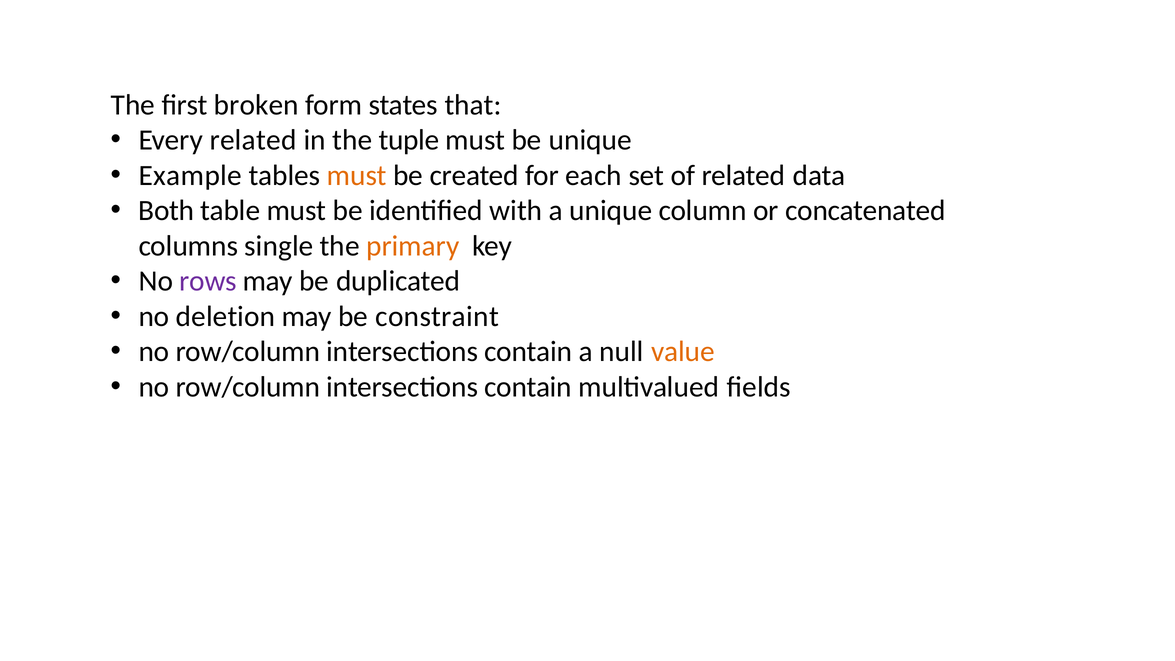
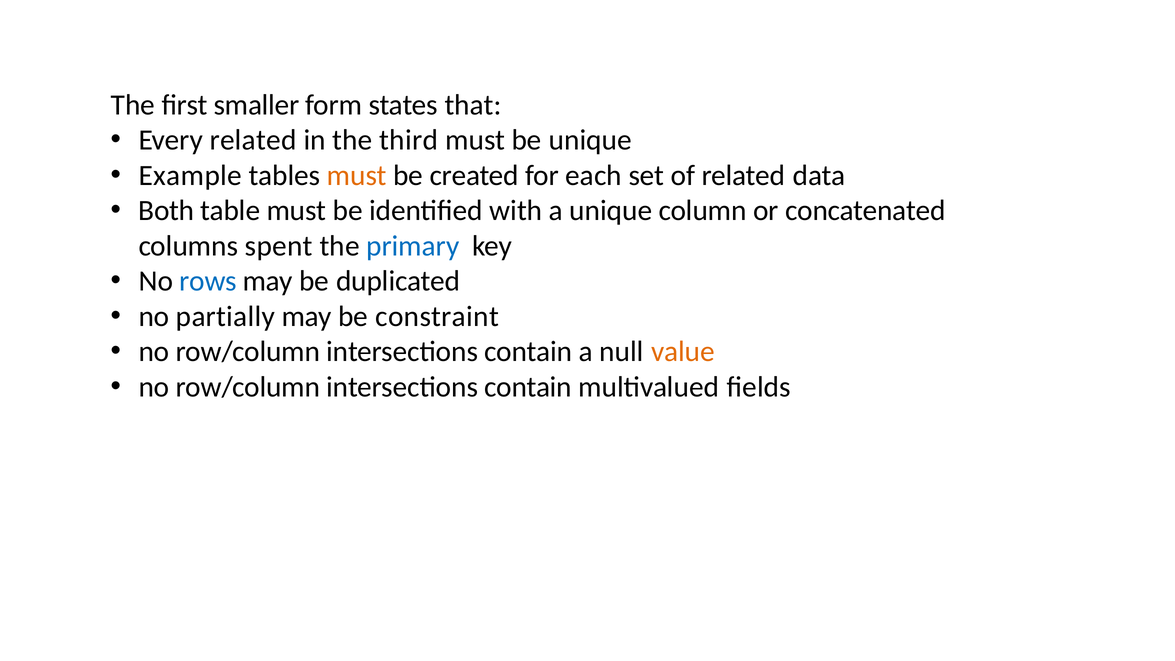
broken: broken -> smaller (256, 105)
tuple: tuple -> third (409, 140)
single: single -> spent (279, 246)
primary colour: orange -> blue (413, 246)
rows colour: purple -> blue (208, 281)
deletion: deletion -> partially (225, 317)
